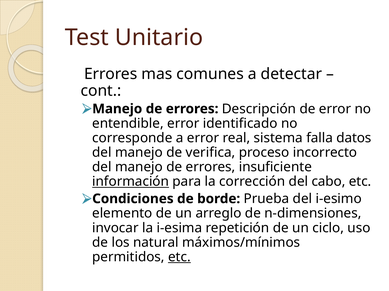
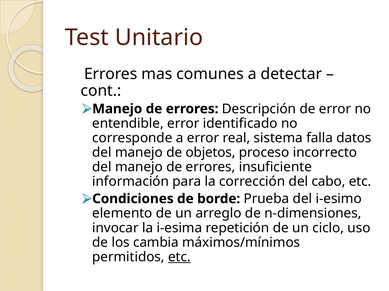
verifica: verifica -> objetos (211, 153)
información underline: present -> none (131, 182)
natural: natural -> cambia (156, 243)
